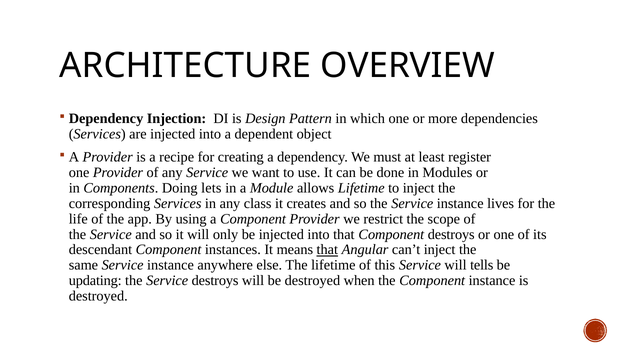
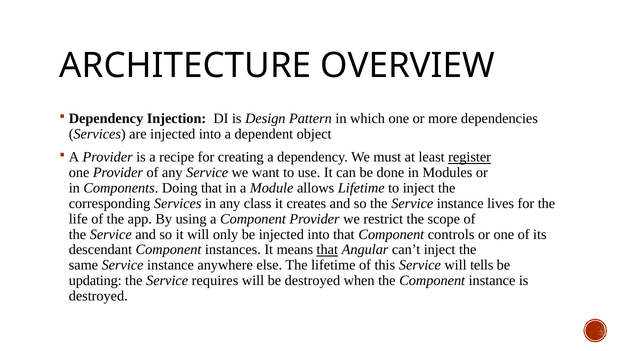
register underline: none -> present (470, 157)
Doing lets: lets -> that (211, 188)
Component destroys: destroys -> controls (451, 234)
Service destroys: destroys -> requires (215, 281)
